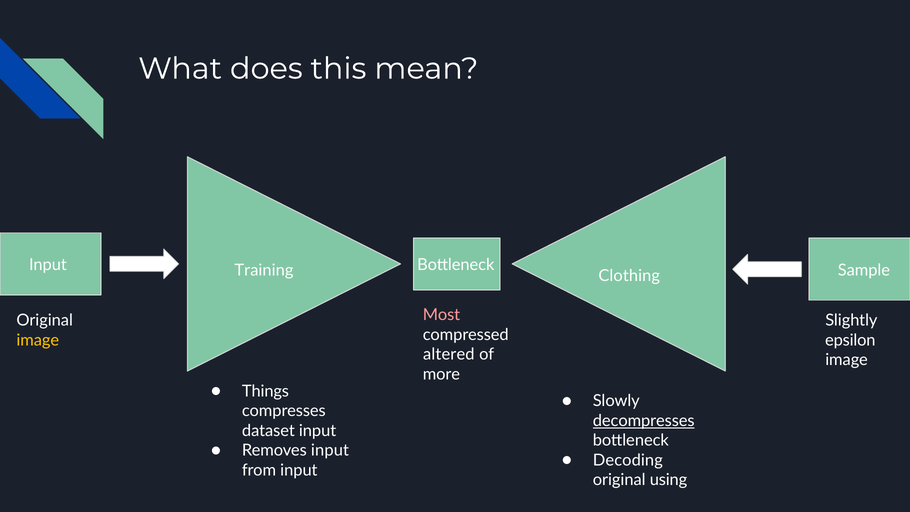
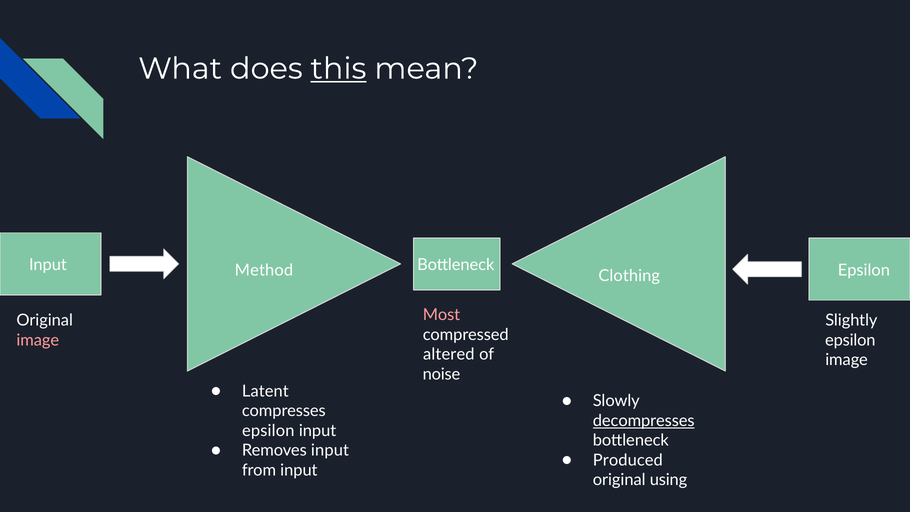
this underline: none -> present (338, 69)
Input Sample: Sample -> Epsilon (864, 270)
Training: Training -> Method (264, 270)
image colour: yellow -> pink (38, 340)
more: more -> noise (441, 374)
Things: Things -> Latent (265, 391)
dataset: dataset -> epsilon (268, 431)
Decoding: Decoding -> Produced (628, 460)
